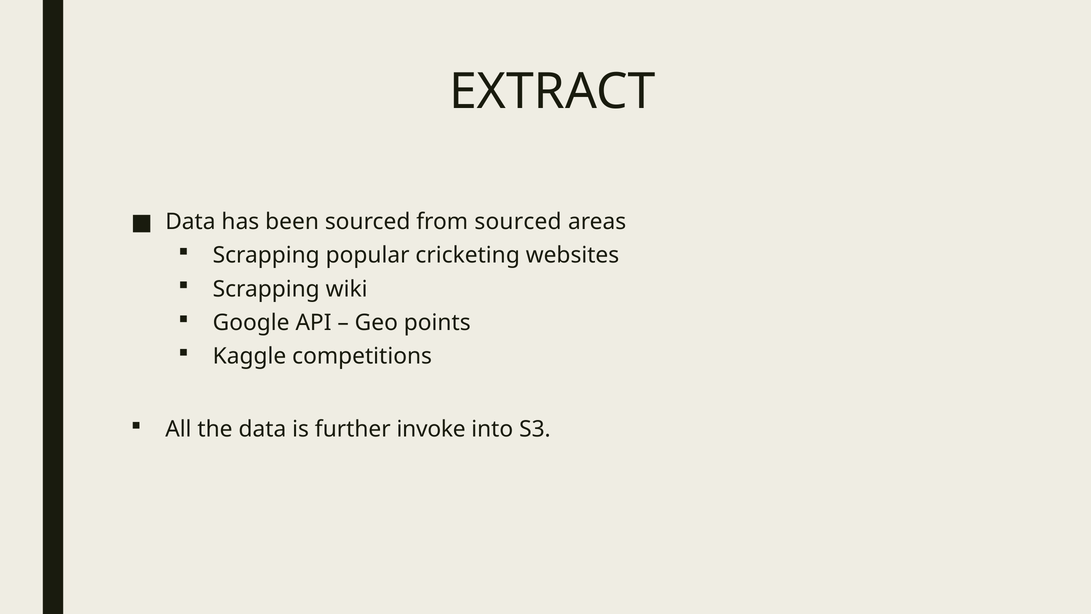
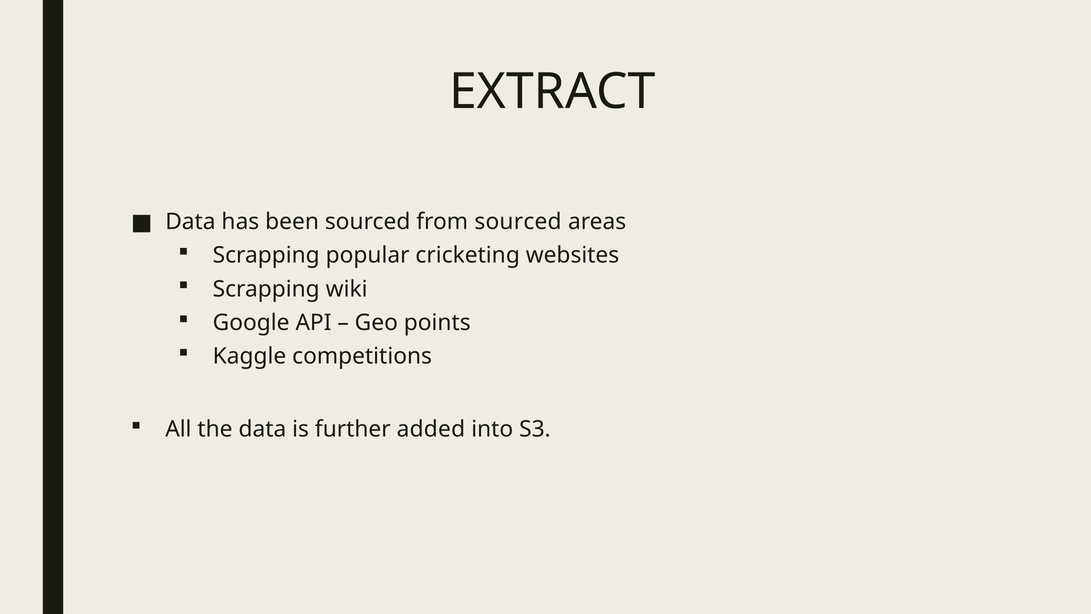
invoke: invoke -> added (431, 429)
